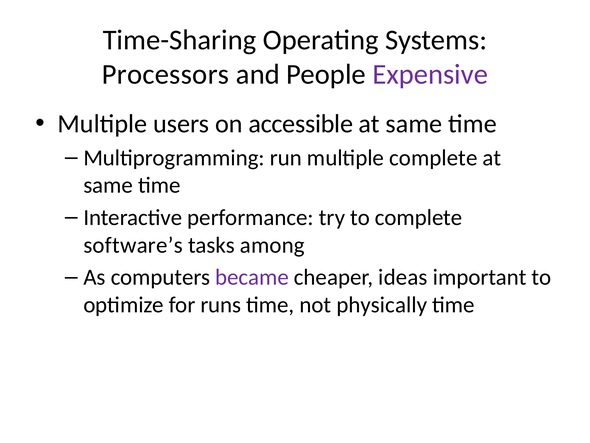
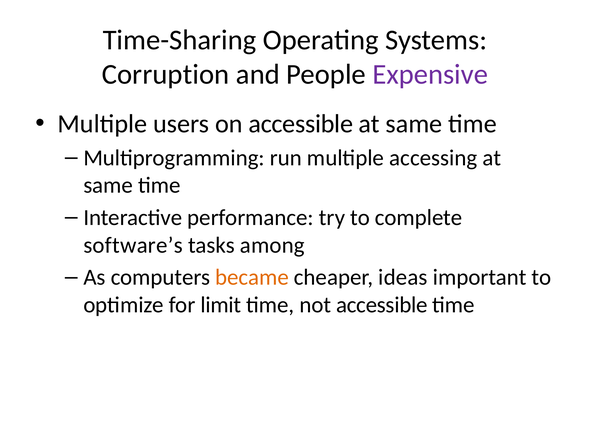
Processors: Processors -> Corruption (166, 74)
multiple complete: complete -> accessing (433, 158)
became colour: purple -> orange (252, 277)
runs: runs -> limit (221, 305)
not physically: physically -> accessible (382, 305)
